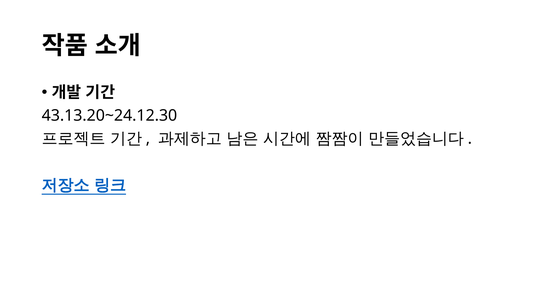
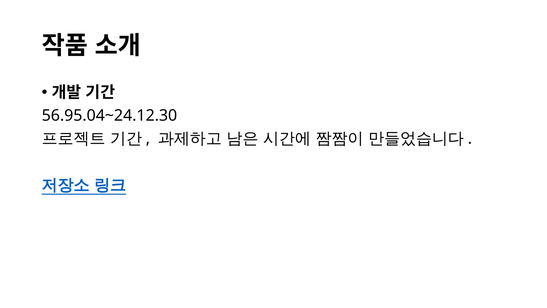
43.13.20~24.12.30: 43.13.20~24.12.30 -> 56.95.04~24.12.30 (109, 115)
